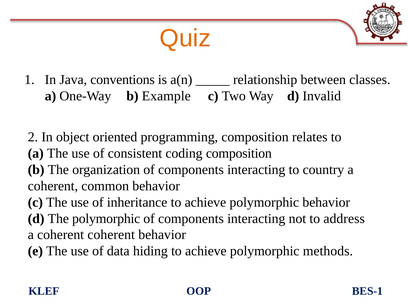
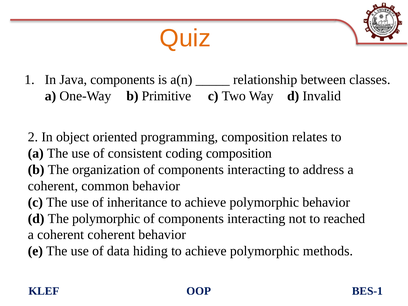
Java conventions: conventions -> components (123, 80)
Example: Example -> Primitive (166, 96)
country: country -> address (323, 170)
address: address -> reached (344, 219)
